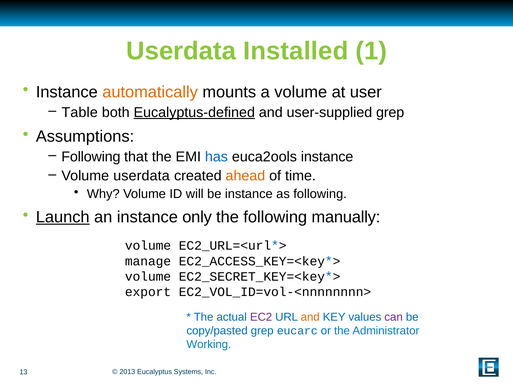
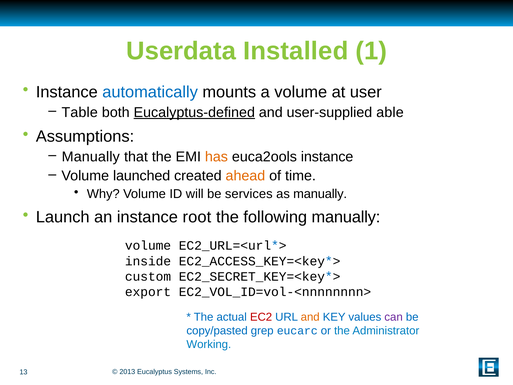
automatically colour: orange -> blue (150, 92)
user-supplied grep: grep -> able (390, 112)
Following: Following -> Manually (91, 157)
has colour: blue -> orange (216, 157)
Volume userdata: userdata -> launched (142, 176)
be instance: instance -> services (249, 194)
as following: following -> manually (320, 194)
Launch underline: present -> none (63, 217)
only: only -> root (197, 217)
manage: manage -> inside (148, 261)
volume: volume -> custom (148, 276)
EC2 colour: purple -> red (261, 317)
